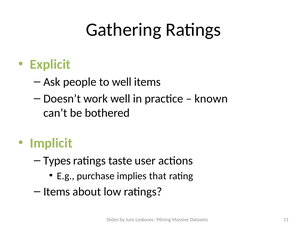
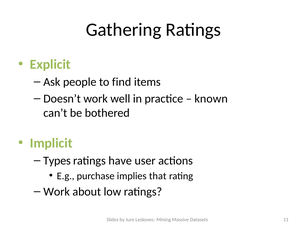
to well: well -> find (122, 82)
taste: taste -> have (120, 161)
Items: Items -> Work (57, 192)
